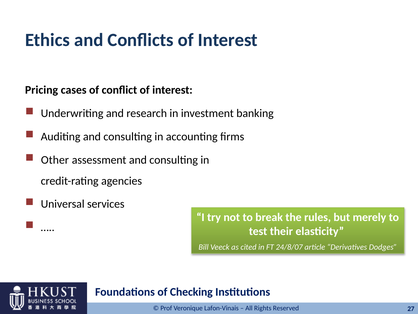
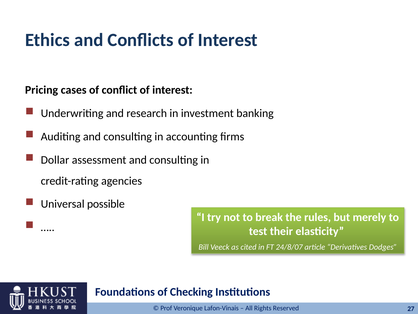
Other: Other -> Dollar (55, 160)
services: services -> possible (106, 204)
